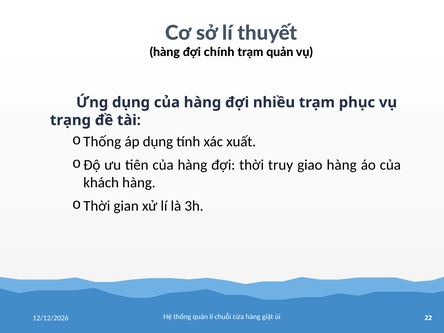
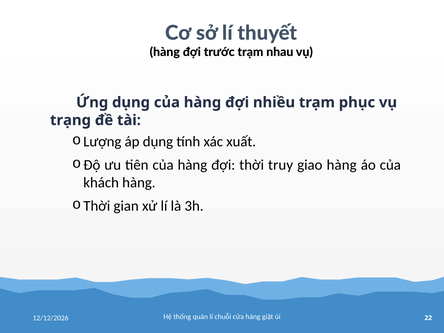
chính: chính -> trước (219, 52)
trạm quản: quản -> nhau (280, 52)
Thống: Thống -> Lượng (102, 142)
